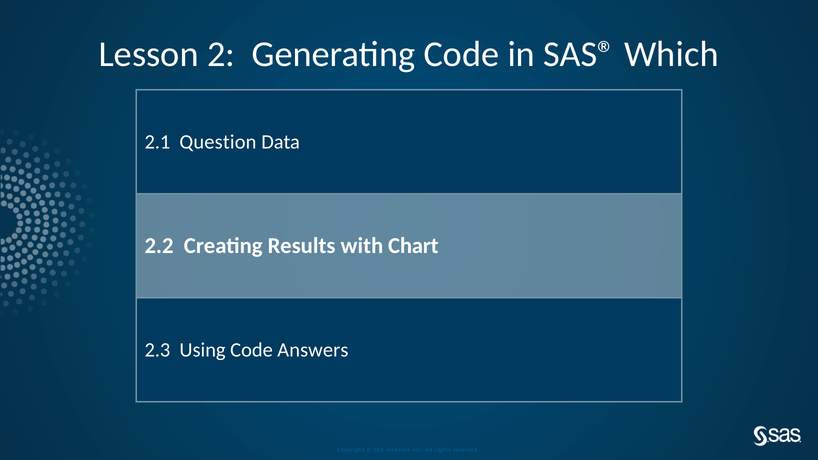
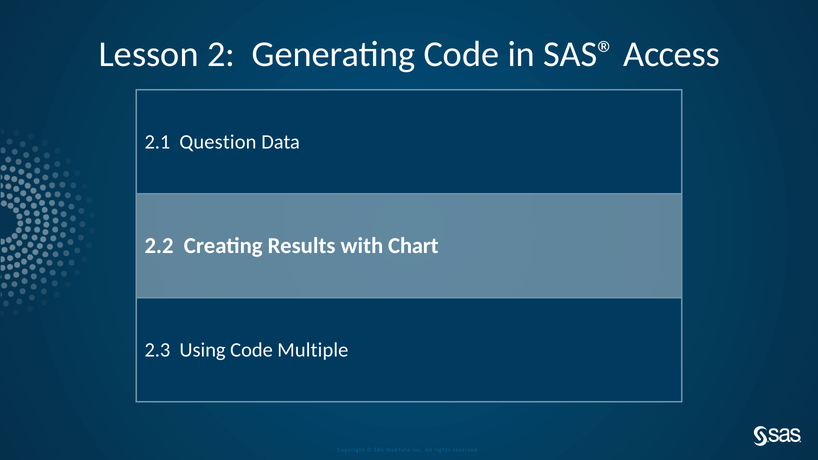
Which: Which -> Access (672, 54)
Answers: Answers -> Multiple (313, 350)
